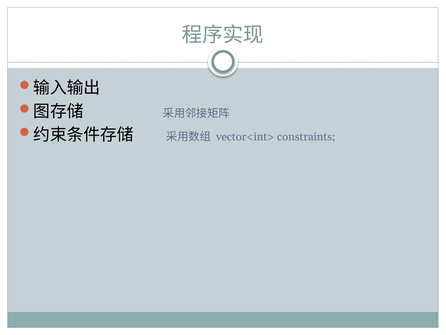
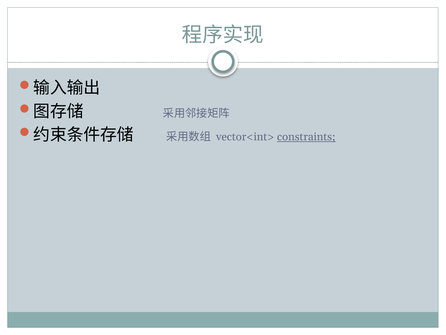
constraints underline: none -> present (306, 137)
